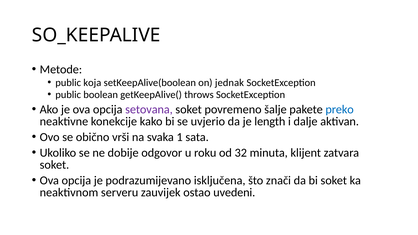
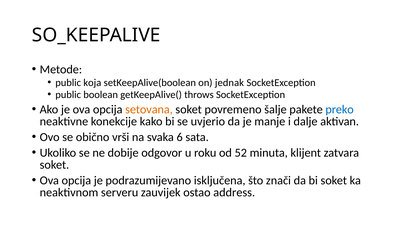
setovana colour: purple -> orange (149, 110)
length: length -> manje (270, 121)
1: 1 -> 6 (180, 137)
32: 32 -> 52 (241, 153)
uvedeni: uvedeni -> address (234, 193)
